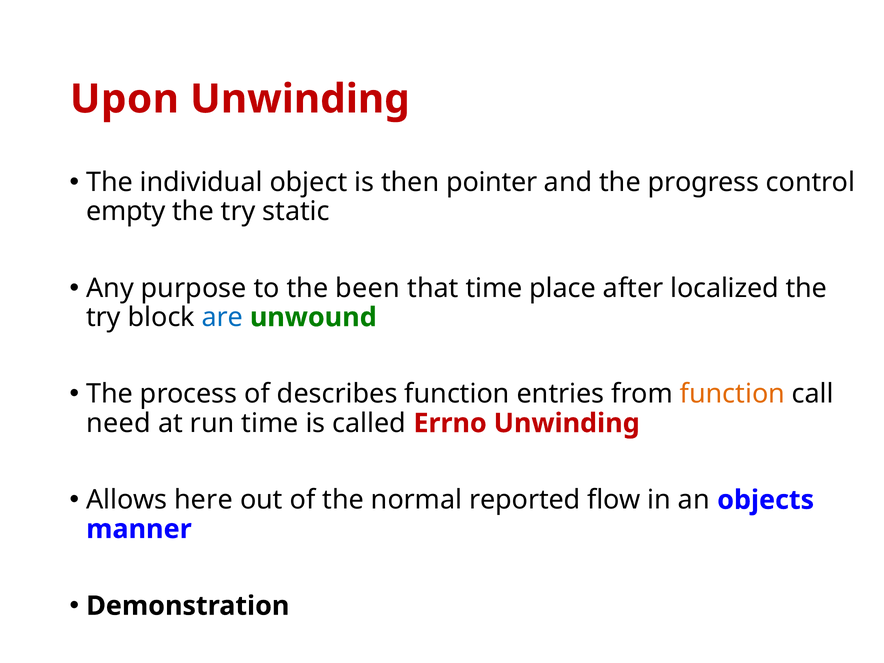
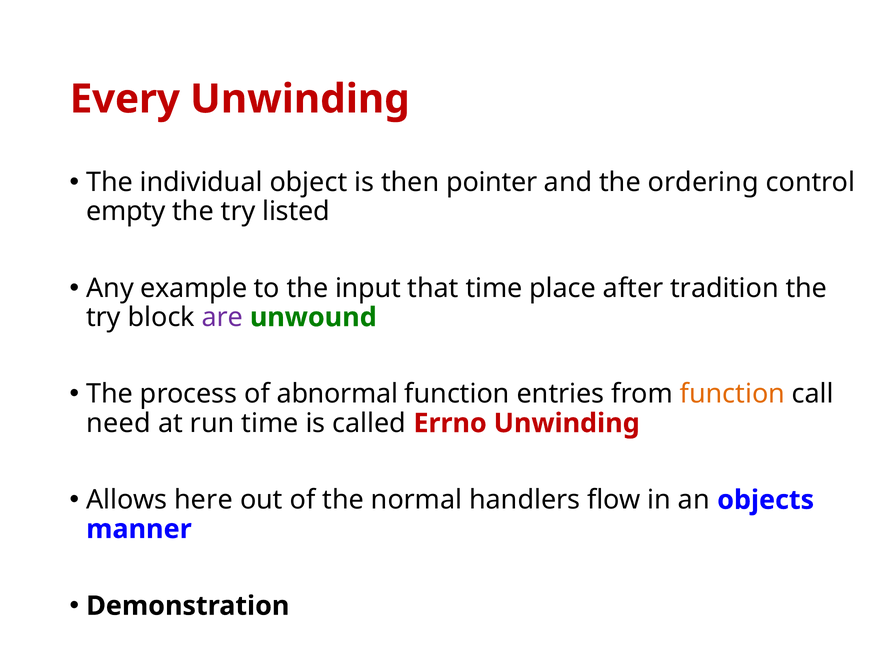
Upon: Upon -> Every (125, 99)
progress: progress -> ordering (703, 182)
static: static -> listed (296, 211)
purpose: purpose -> example (194, 288)
been: been -> input (368, 288)
localized: localized -> tradition (725, 288)
are colour: blue -> purple (222, 317)
describes: describes -> abnormal (337, 394)
reported: reported -> handlers (525, 500)
